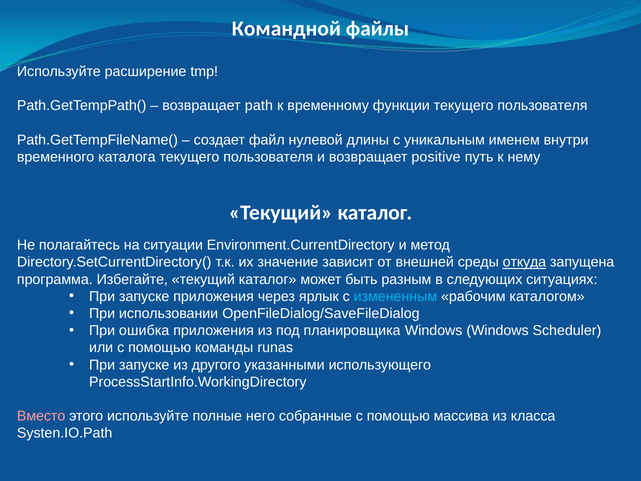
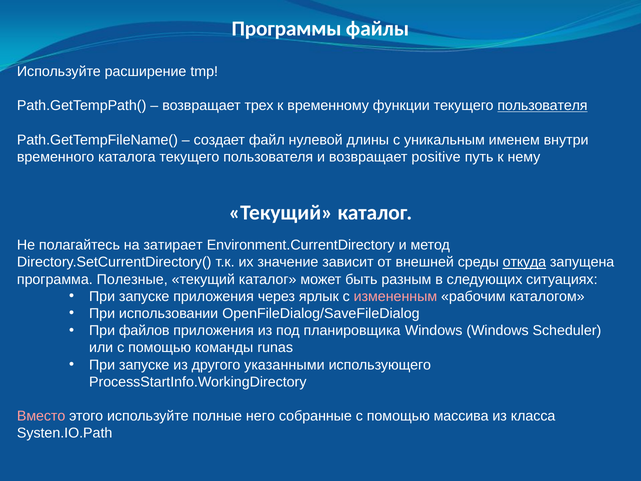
Командной: Командной -> Программы (287, 29)
path: path -> трех (259, 106)
пользователя underline: none -> present (542, 106)
ситуации: ситуации -> затирает (173, 245)
Избегайте: Избегайте -> Полезные (132, 279)
измененным colour: light blue -> pink (395, 296)
ошибка: ошибка -> файлов (144, 330)
